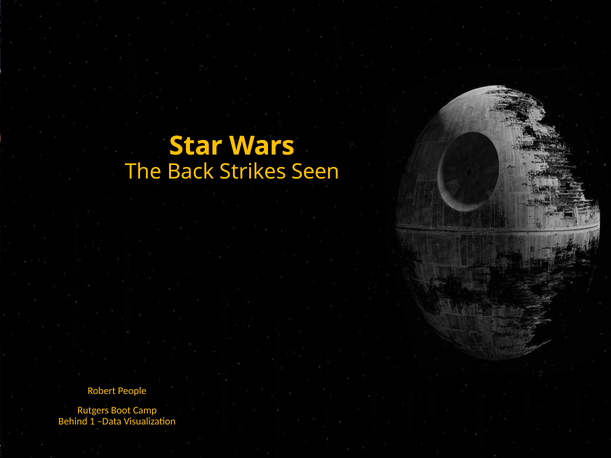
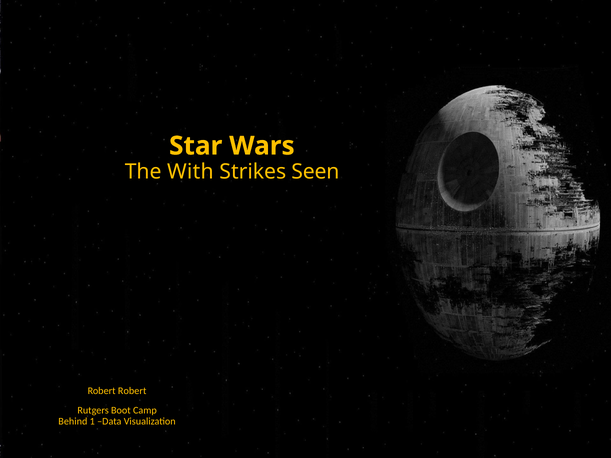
Back: Back -> With (190, 172)
Robert People: People -> Robert (132, 391)
